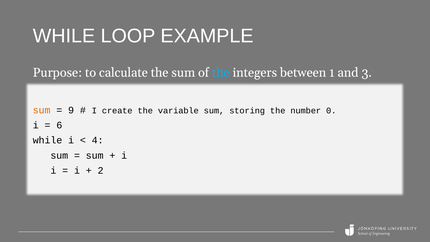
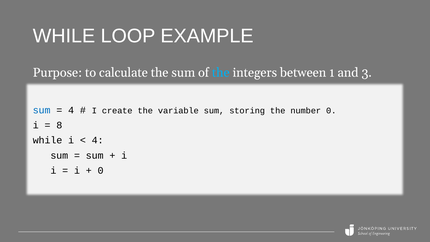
sum colour: orange -> blue (42, 110)
9: 9 -> 4 (71, 110)
6: 6 -> 8 (59, 125)
2: 2 -> 0 (101, 171)
